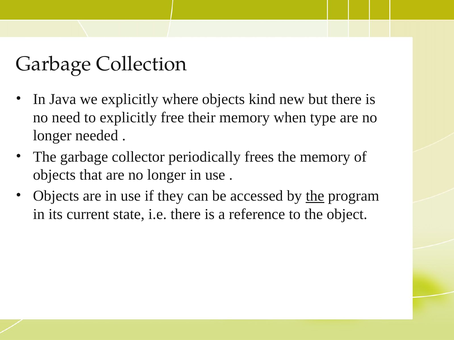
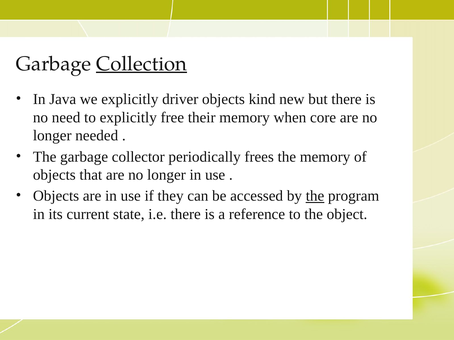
Collection underline: none -> present (142, 64)
where: where -> driver (180, 99)
type: type -> core (323, 118)
